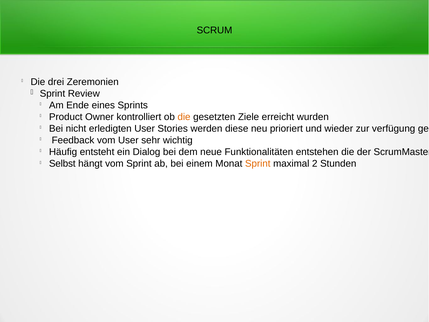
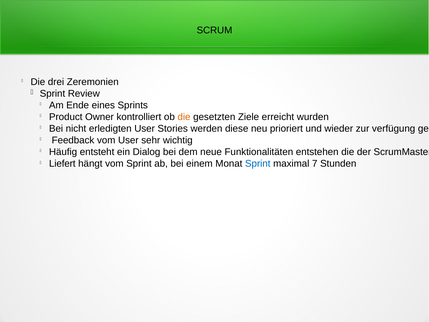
Selbst: Selbst -> Liefert (62, 164)
Sprint colour: orange -> blue (258, 164)
2: 2 -> 7 (315, 164)
